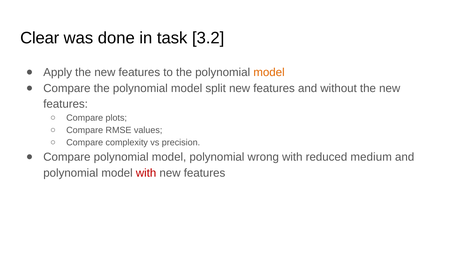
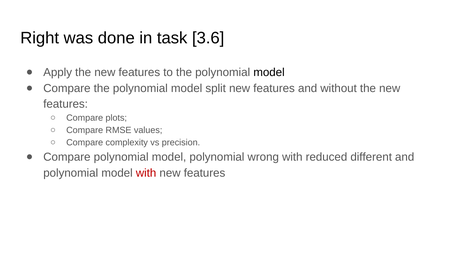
Clear: Clear -> Right (40, 38)
3.2: 3.2 -> 3.6 (208, 38)
model colour: orange -> black (269, 72)
medium: medium -> different (371, 157)
